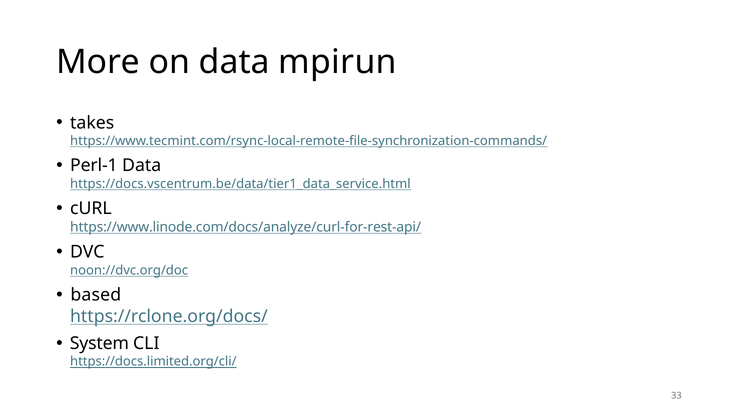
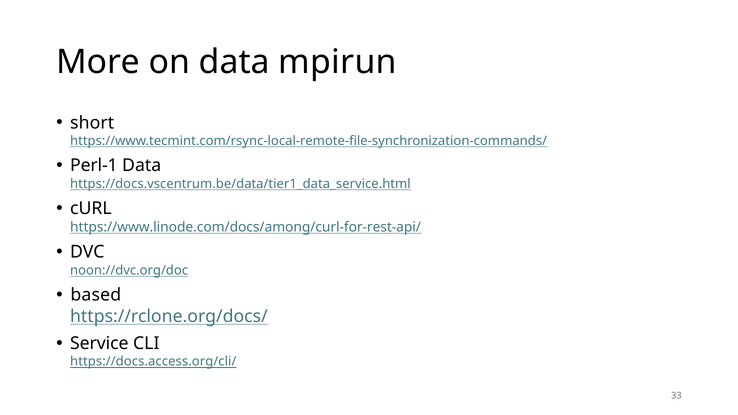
takes: takes -> short (92, 123)
https://www.linode.com/docs/analyze/curl-for-rest-api/: https://www.linode.com/docs/analyze/curl-for-rest-api/ -> https://www.linode.com/docs/among/curl-for-rest-api/ (246, 227)
System: System -> Service (99, 344)
https://docs.limited.org/cli/: https://docs.limited.org/cli/ -> https://docs.access.org/cli/ (153, 362)
